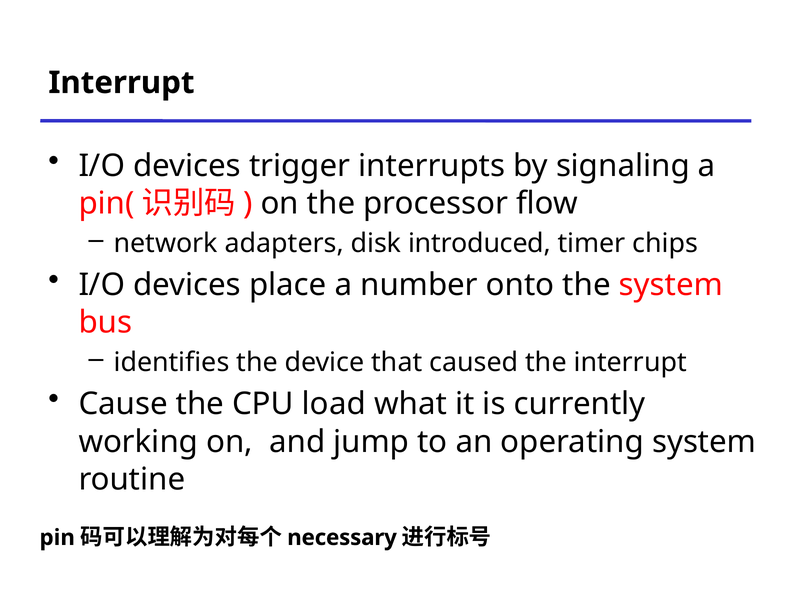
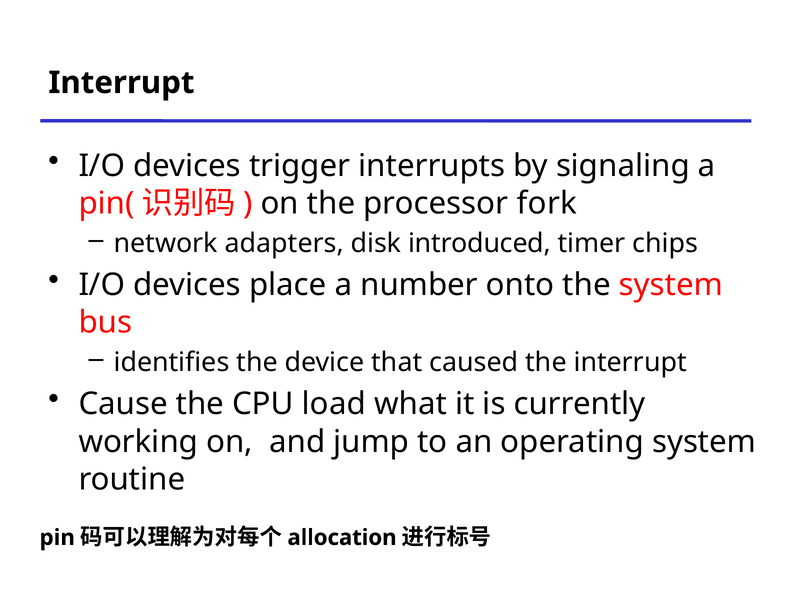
flow: flow -> fork (547, 203)
necessary: necessary -> allocation (342, 537)
